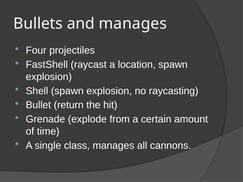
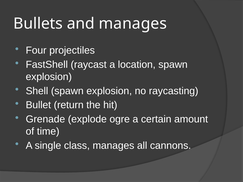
from: from -> ogre (120, 119)
